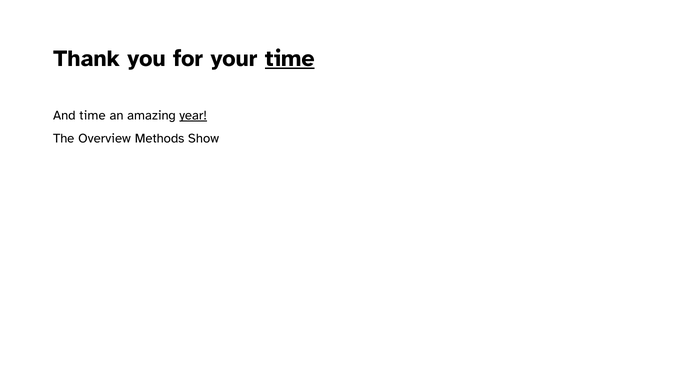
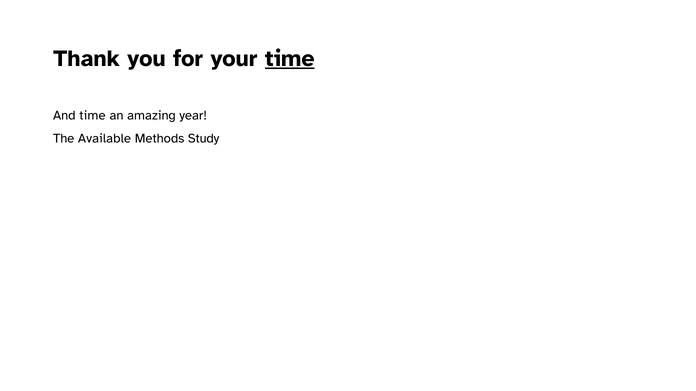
year underline: present -> none (193, 116)
Overview: Overview -> Available (104, 138)
Show: Show -> Study (204, 138)
